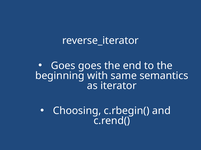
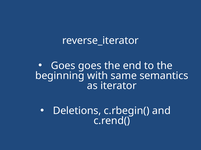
Choosing: Choosing -> Deletions (77, 111)
